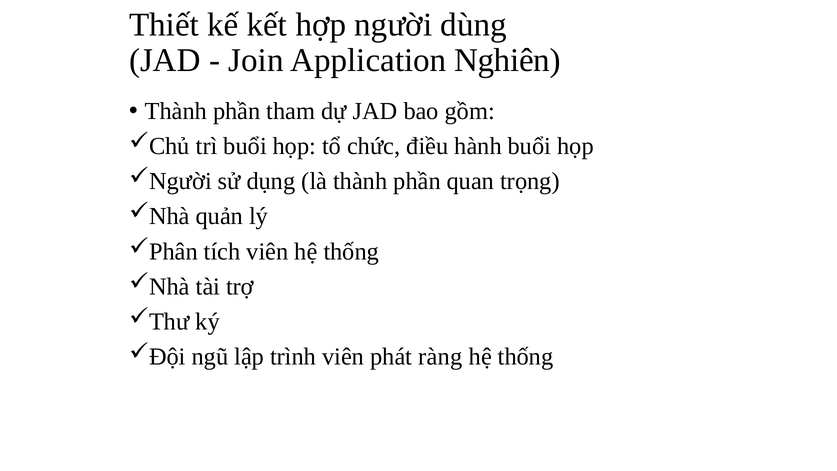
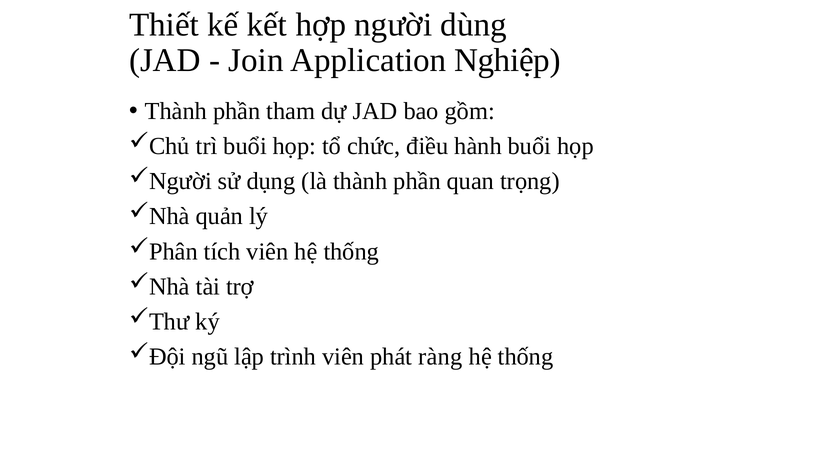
Nghiên: Nghiên -> Nghiệp (507, 61)
